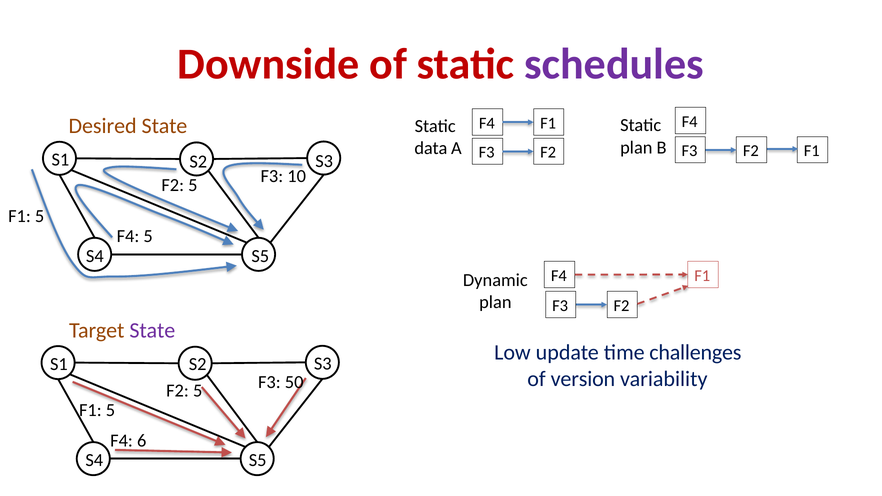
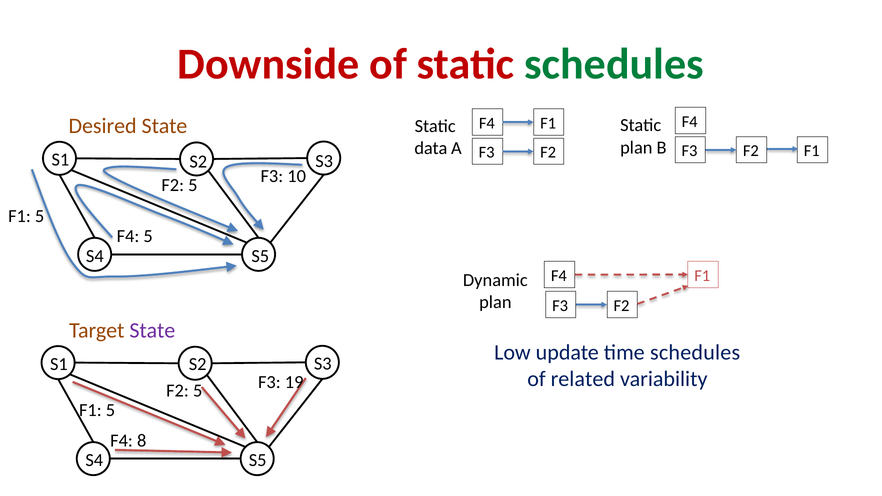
schedules colour: purple -> green (614, 64)
time challenges: challenges -> schedules (695, 352)
version: version -> related (583, 379)
50: 50 -> 19 (294, 382)
6: 6 -> 8 (142, 441)
